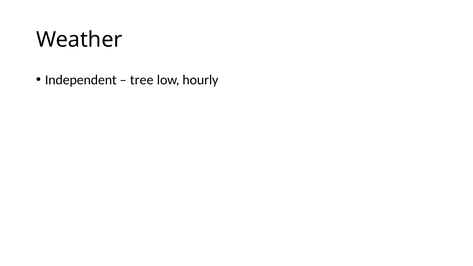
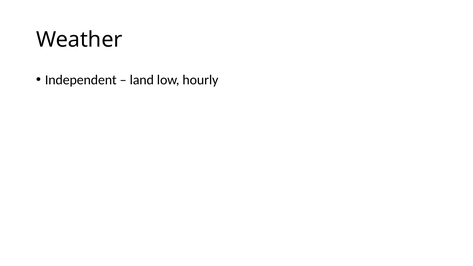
tree: tree -> land (142, 80)
